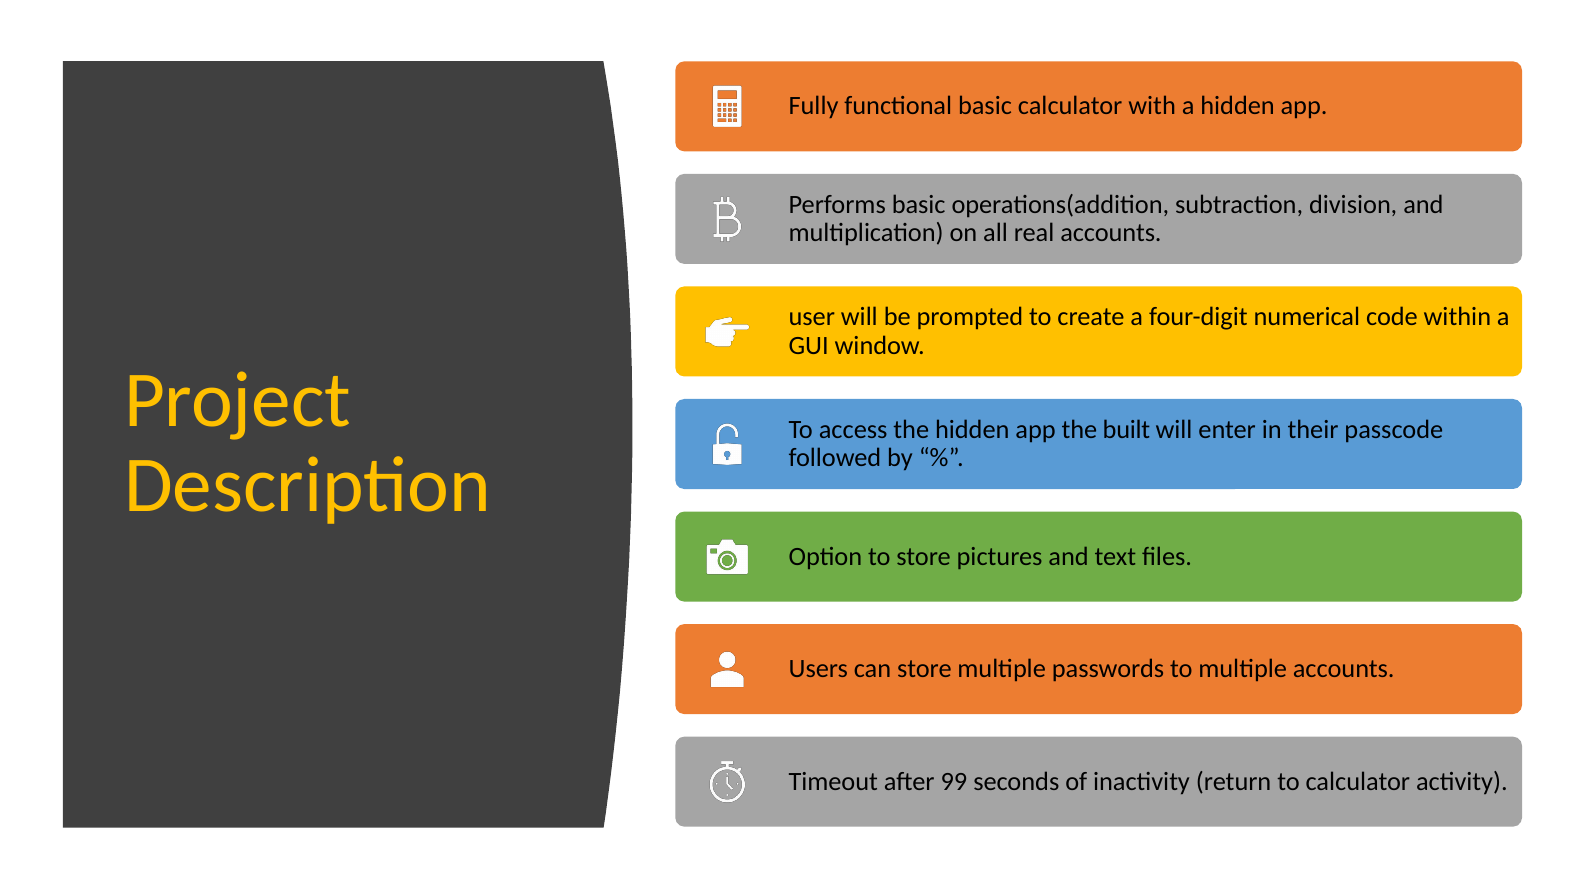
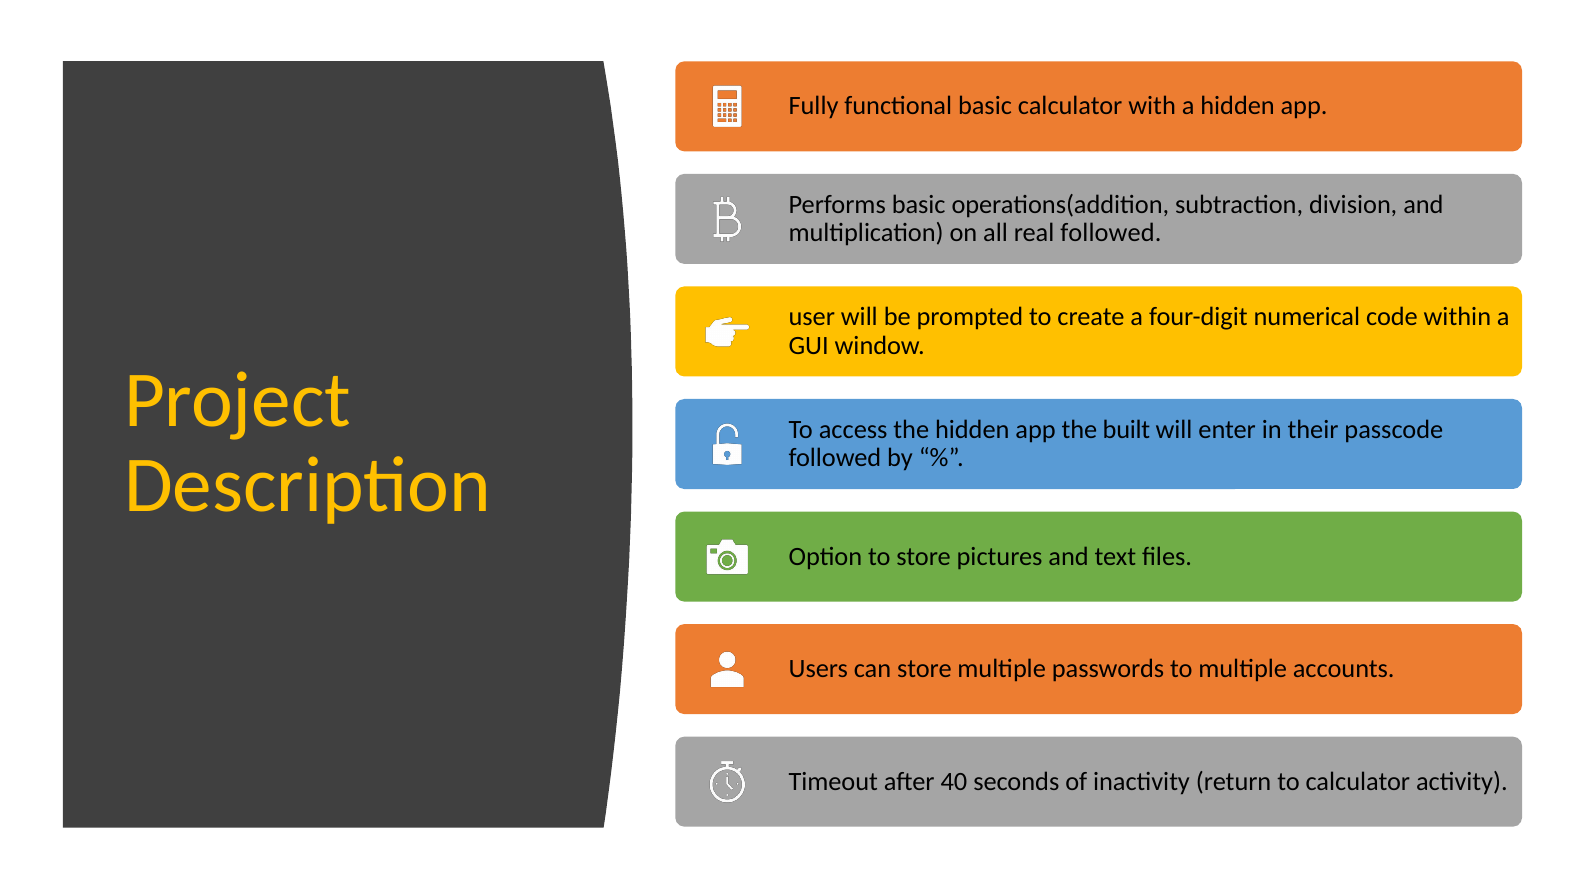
real accounts: accounts -> followed (1111, 233)
99: 99 -> 40 (954, 781)
